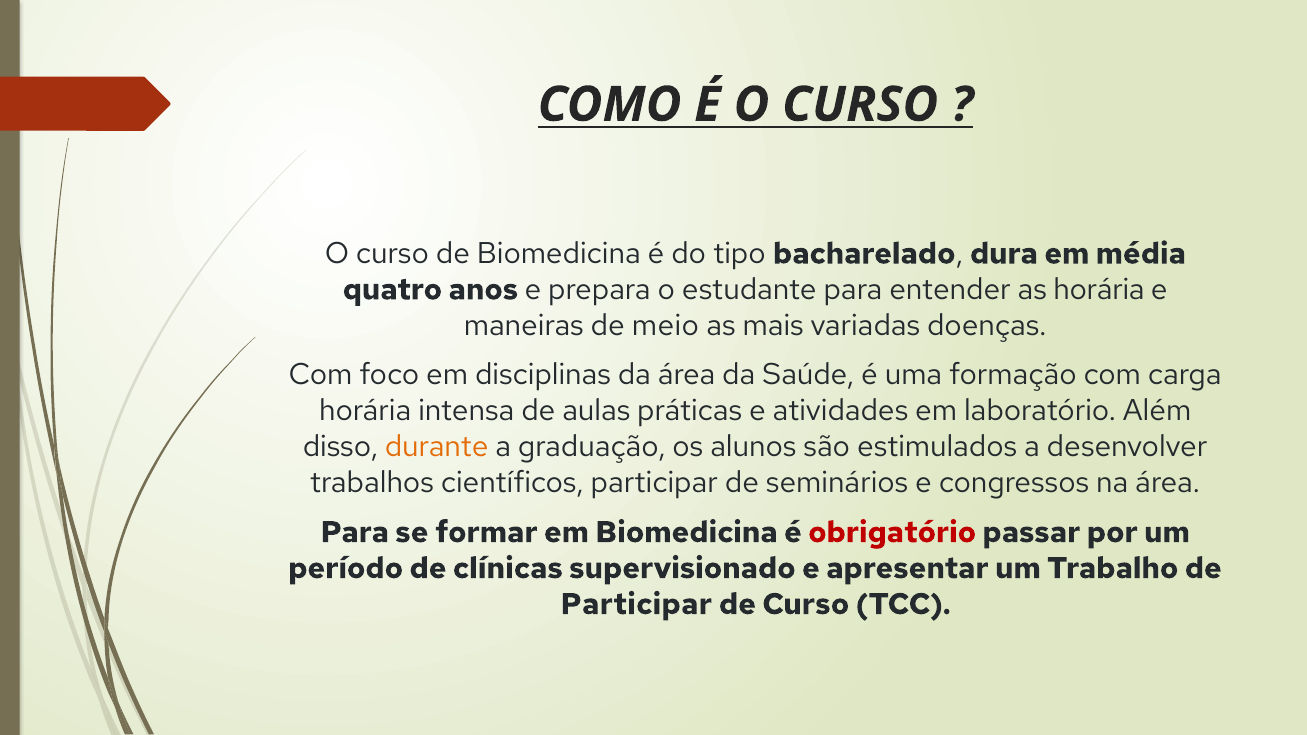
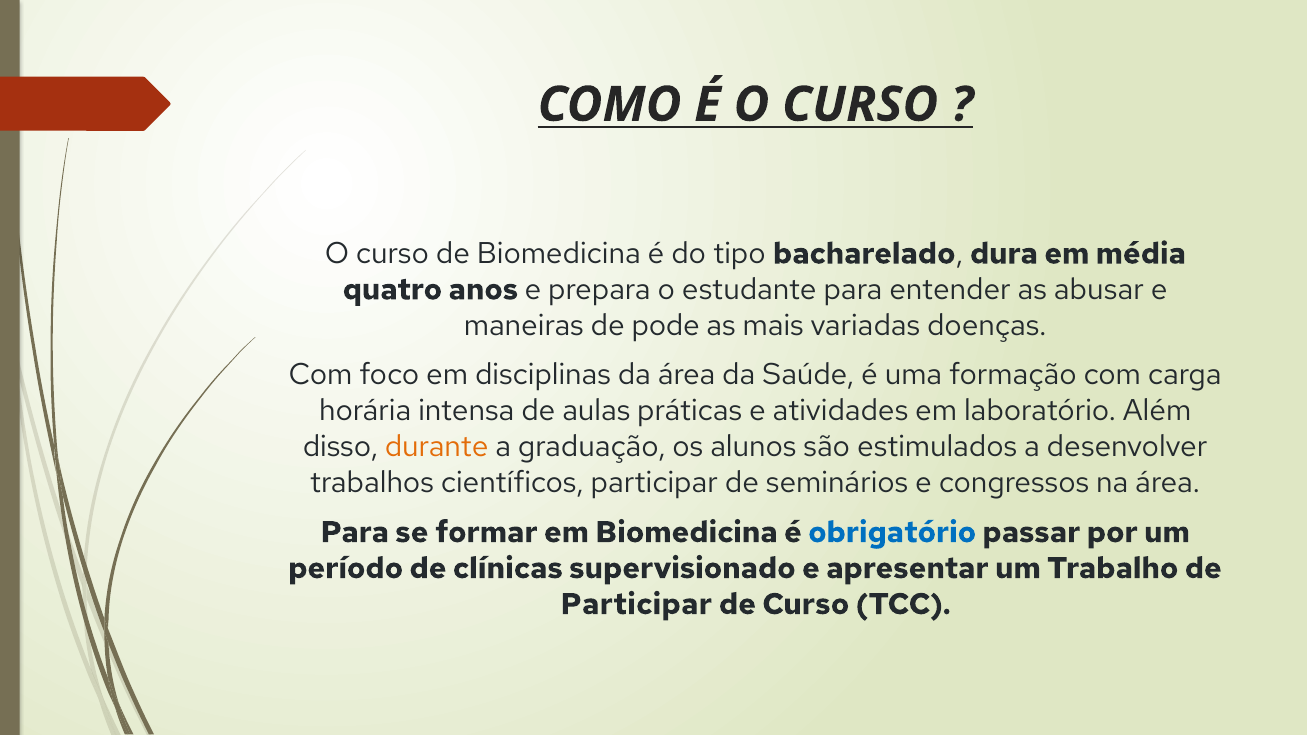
as horária: horária -> abusar (1099, 290)
meio: meio -> pode (666, 326)
obrigatório colour: red -> blue (892, 532)
